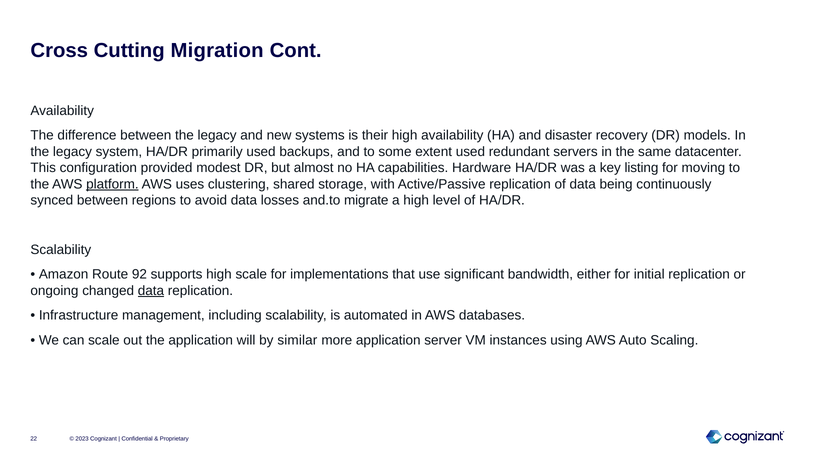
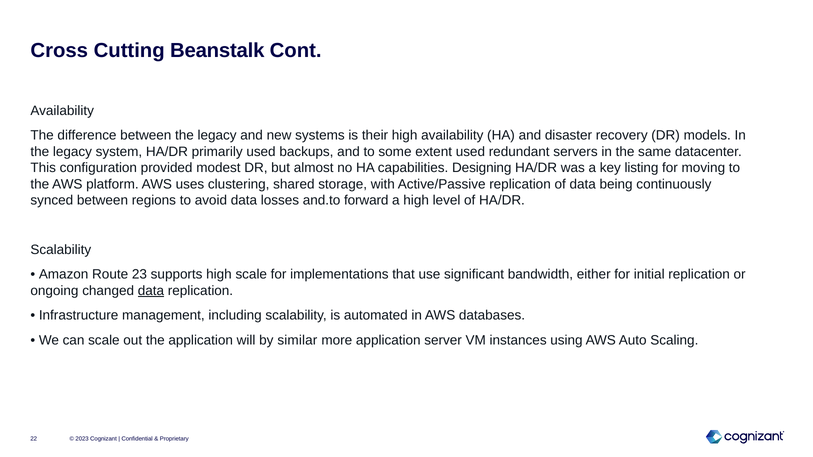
Migration: Migration -> Beanstalk (217, 51)
Hardware: Hardware -> Designing (482, 168)
platform underline: present -> none (112, 184)
migrate: migrate -> forward (366, 200)
92: 92 -> 23 (139, 275)
